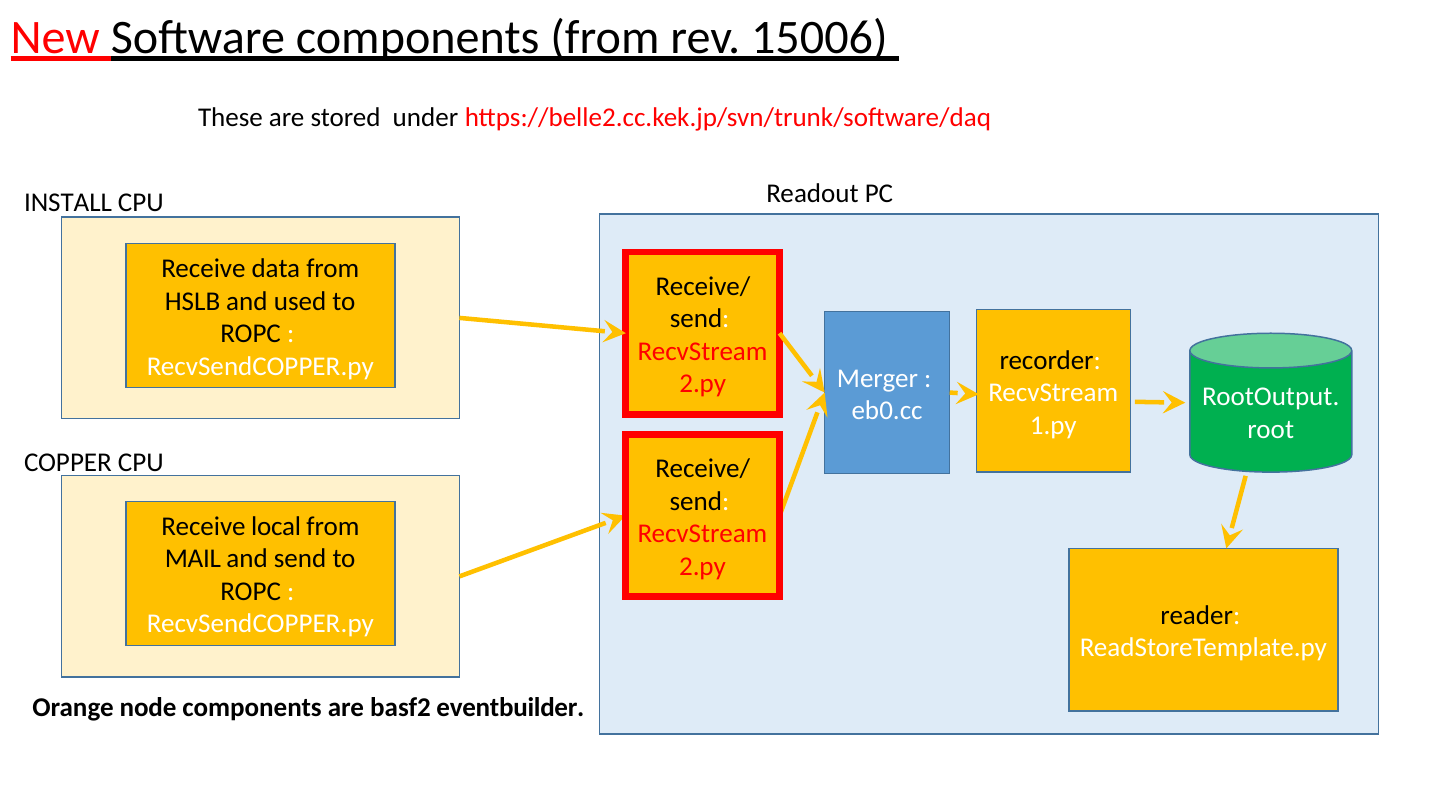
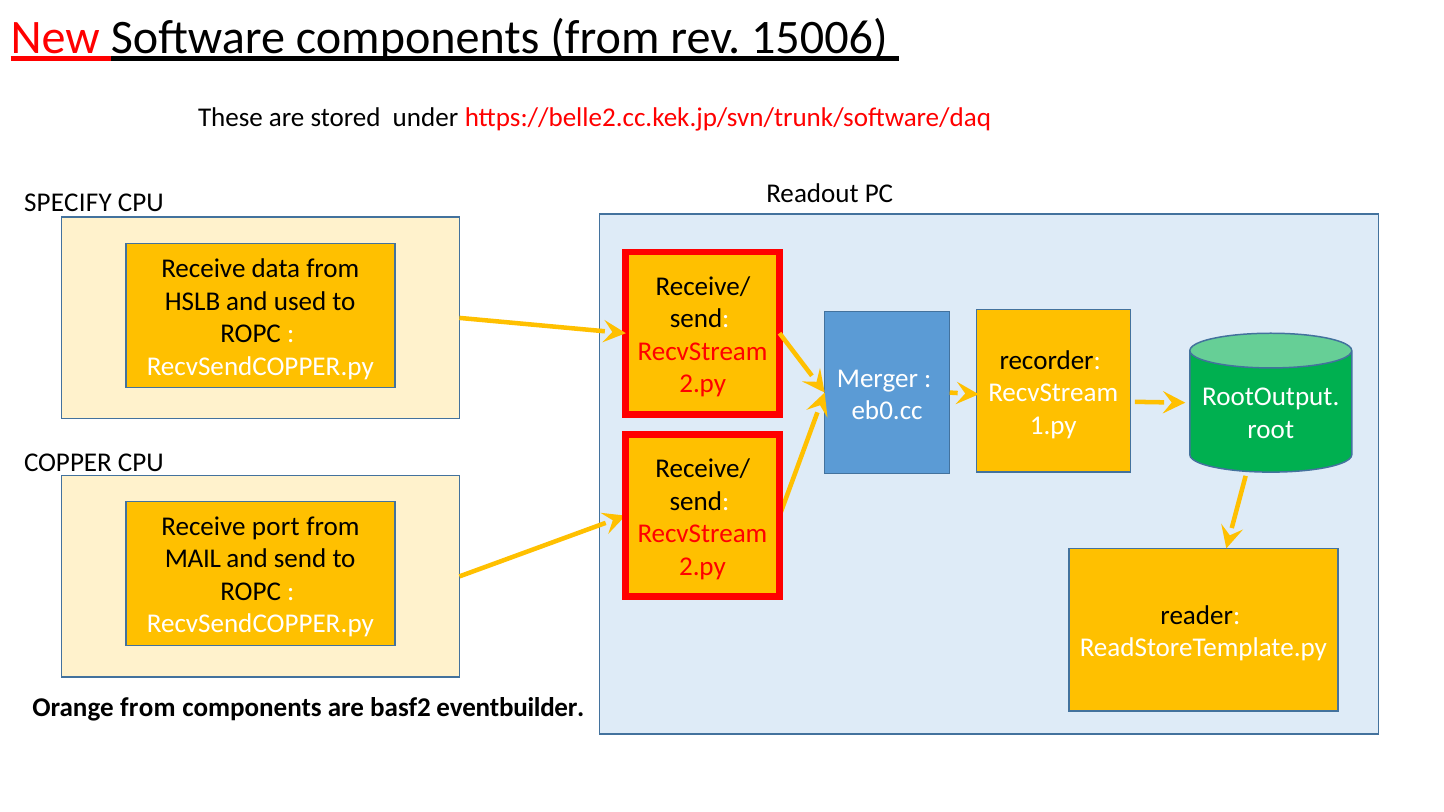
INSTALL: INSTALL -> SPECIFY (68, 203)
local: local -> port (276, 527)
Orange node: node -> from (148, 708)
